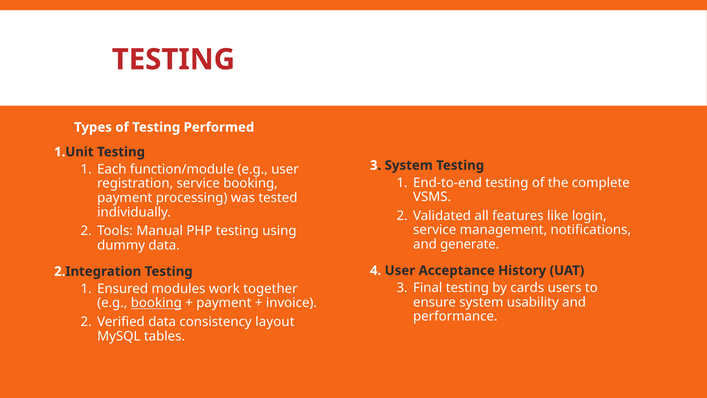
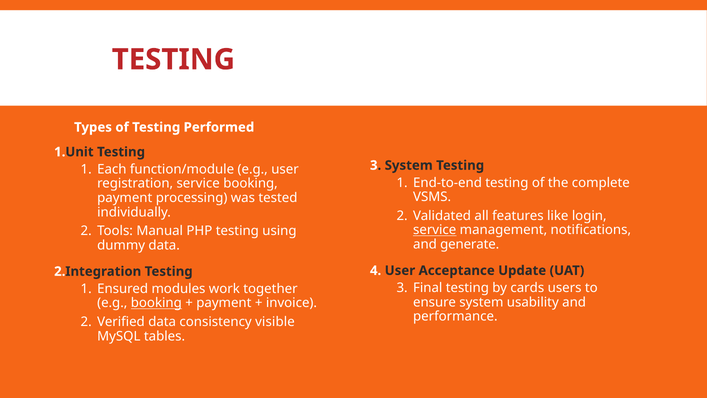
service underline: none -> present (435, 230)
History: History -> Update (522, 270)
layout: layout -> visible (275, 322)
